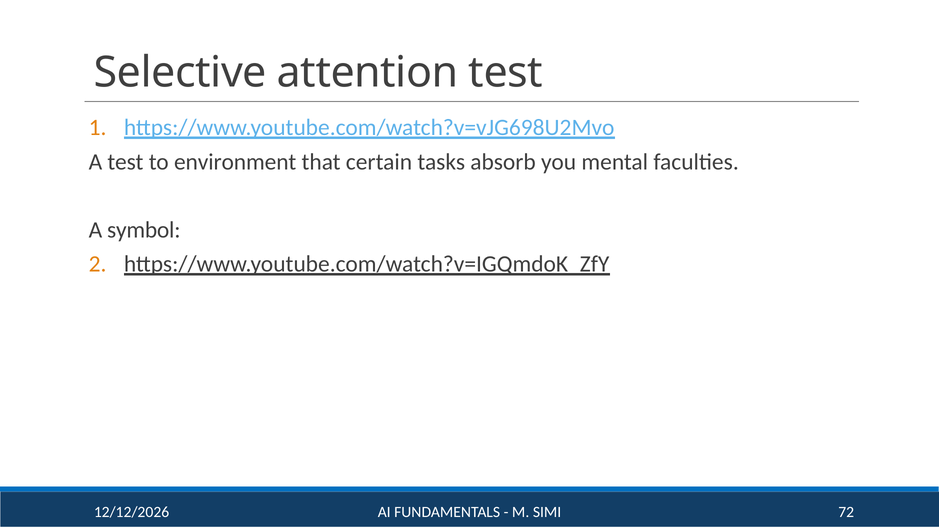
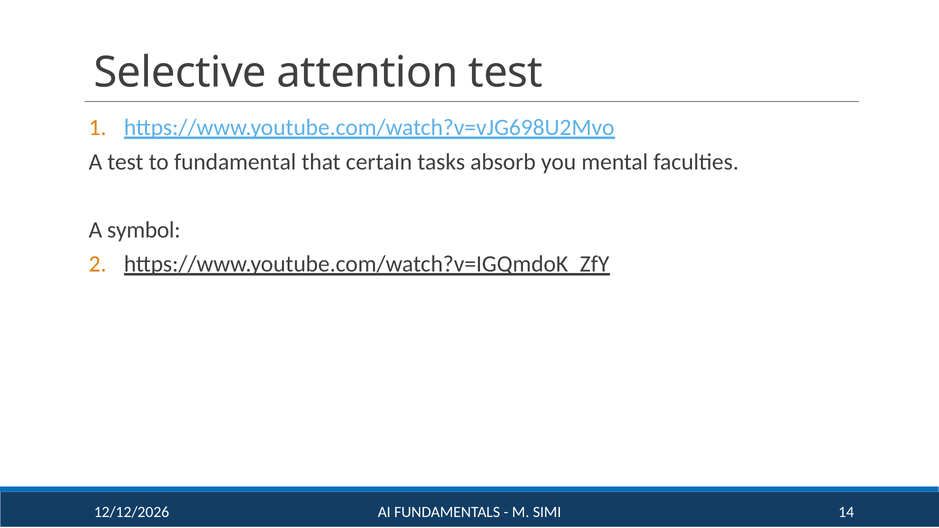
environment: environment -> fundamental (235, 162)
72: 72 -> 14 (846, 513)
